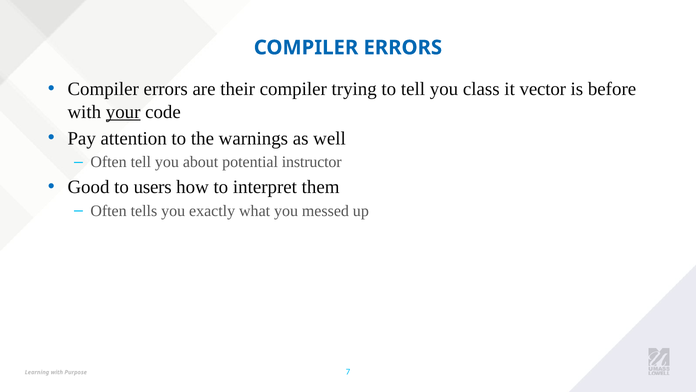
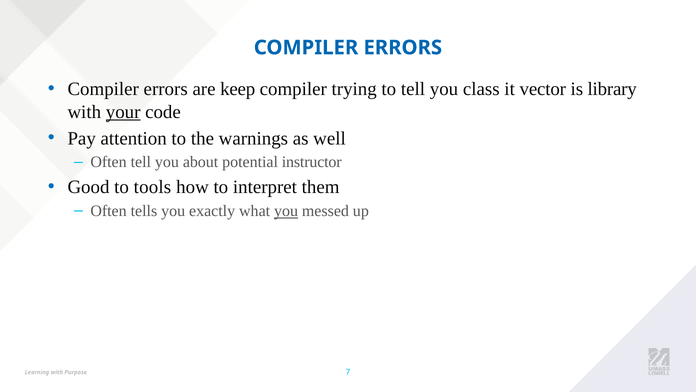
their: their -> keep (238, 89)
before: before -> library (612, 89)
users: users -> tools (152, 187)
you underline: none -> present (286, 211)
